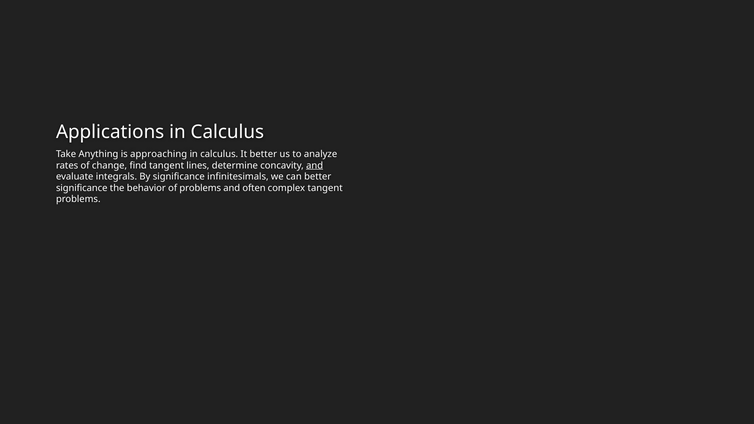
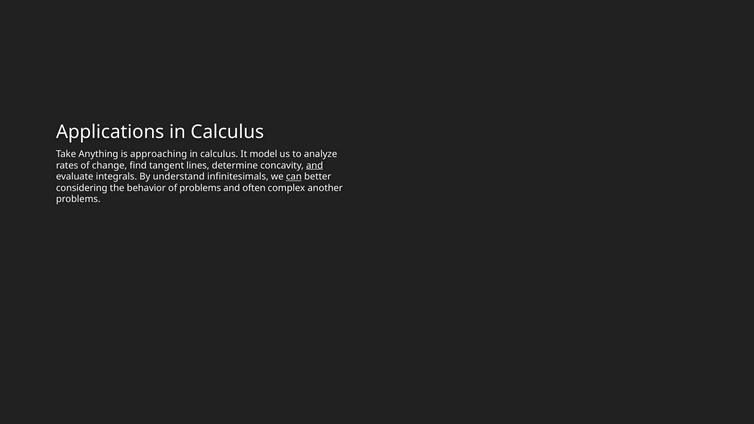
It better: better -> model (263, 154)
By significance: significance -> understand (179, 177)
can underline: none -> present (294, 177)
significance: significance -> considering (82, 188)
complex tangent: tangent -> another (325, 188)
